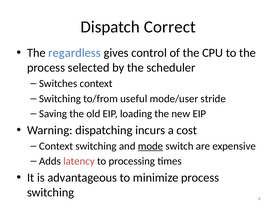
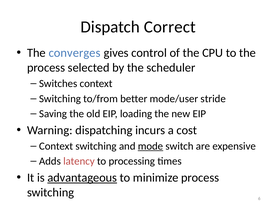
regardless: regardless -> converges (75, 53)
useful: useful -> better (134, 99)
advantageous underline: none -> present (82, 177)
